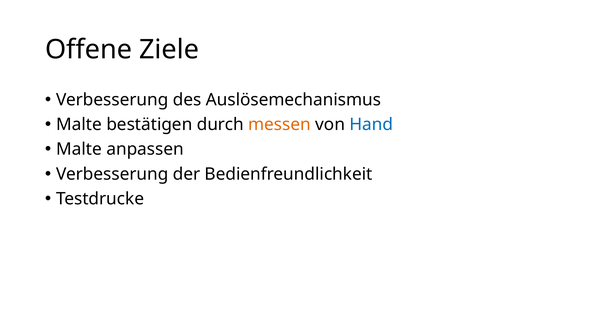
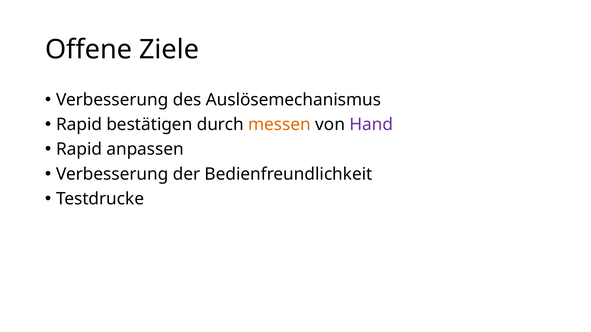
Malte: Malte -> Rapid (79, 125)
Hand colour: blue -> purple (371, 125)
Malte: Malte -> Rapid (79, 149)
